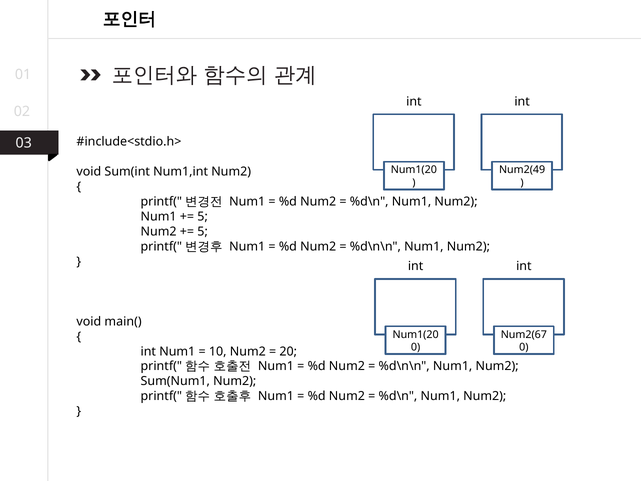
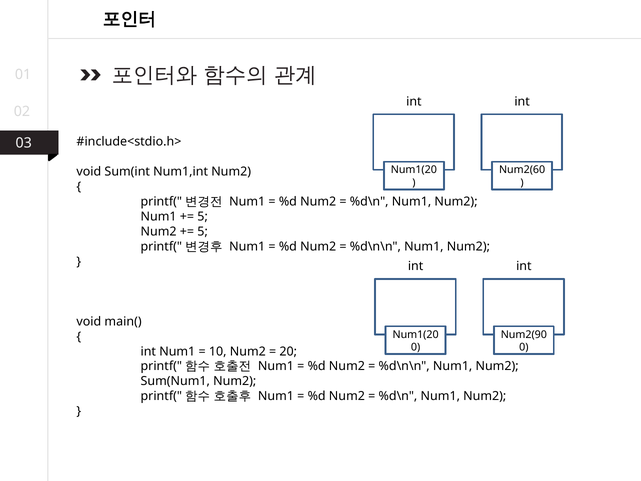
Num2(49: Num2(49 -> Num2(60 (522, 170)
Num2(67: Num2(67 -> Num2(90 (524, 334)
